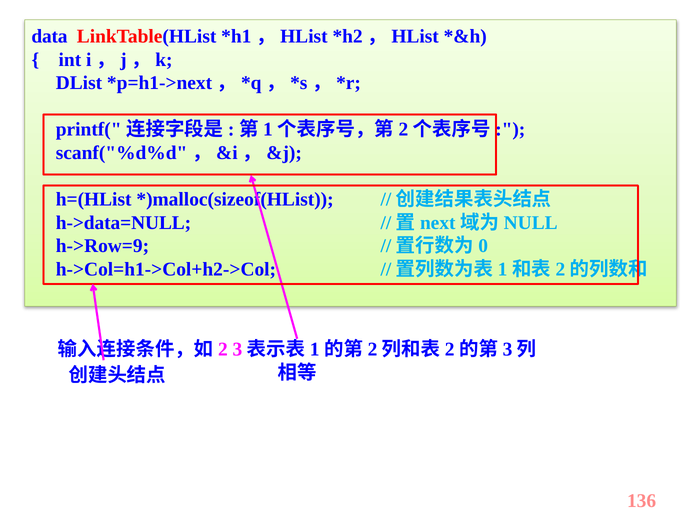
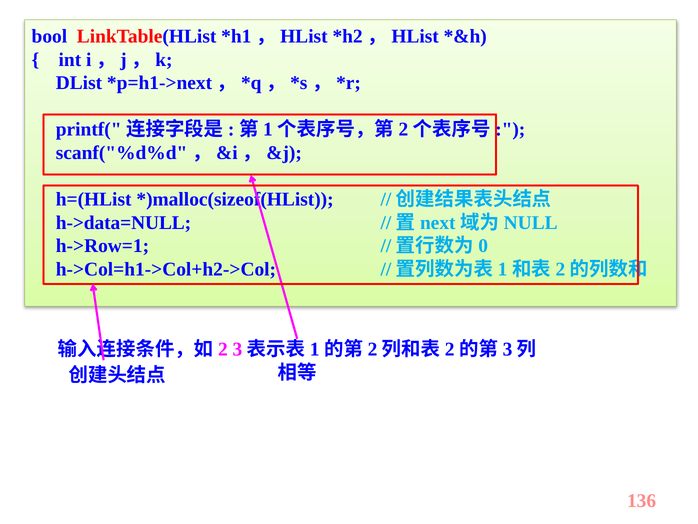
data: data -> bool (49, 36)
h->Row=9: h->Row=9 -> h->Row=1 (102, 246)
